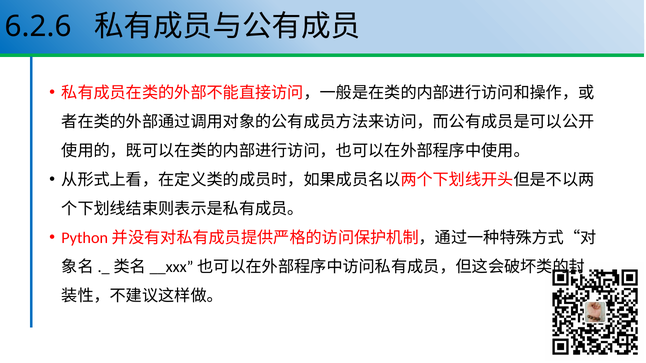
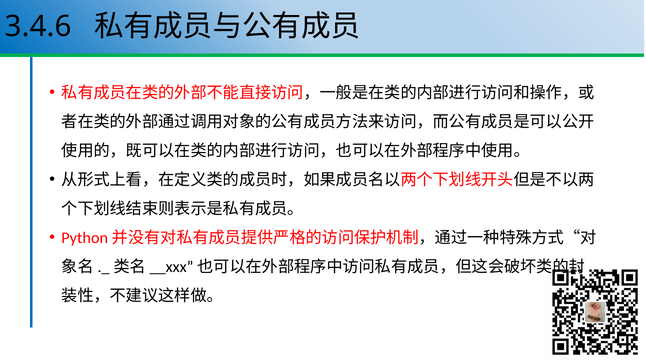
6.2.6: 6.2.6 -> 3.4.6 (38, 27)
